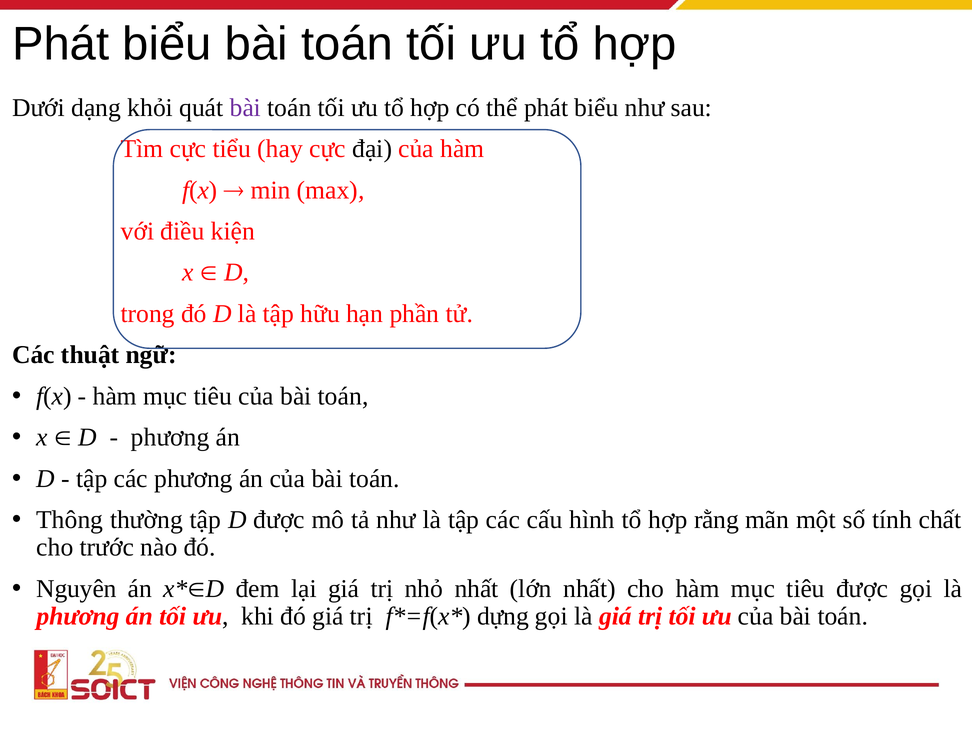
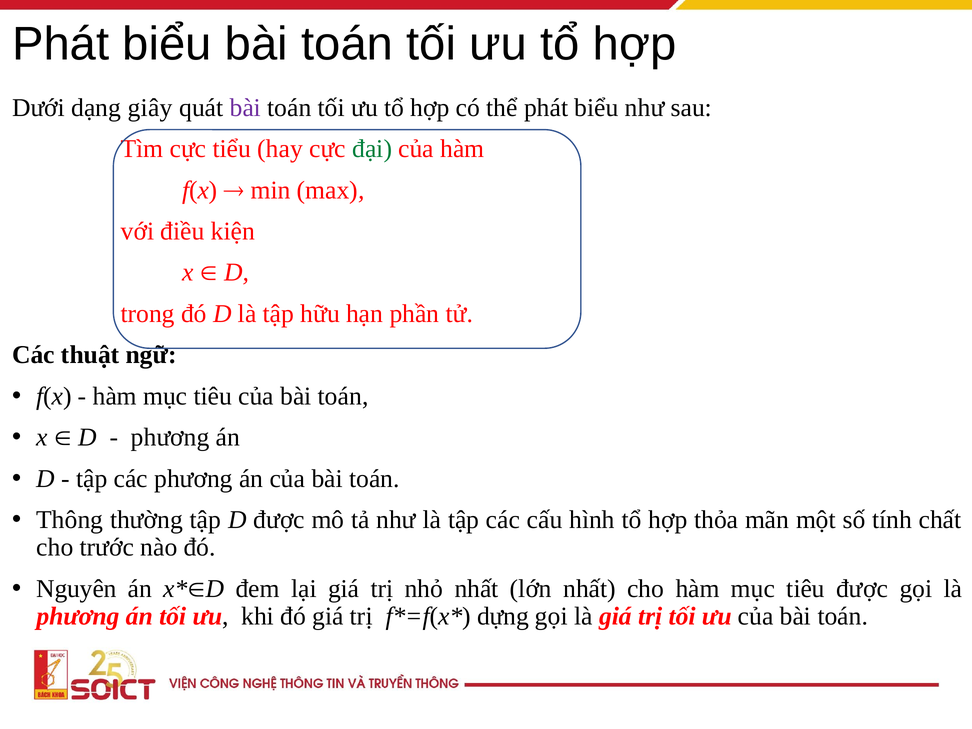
khỏi: khỏi -> giây (150, 108)
đại colour: black -> green (372, 149)
rằng: rằng -> thỏa (716, 520)
